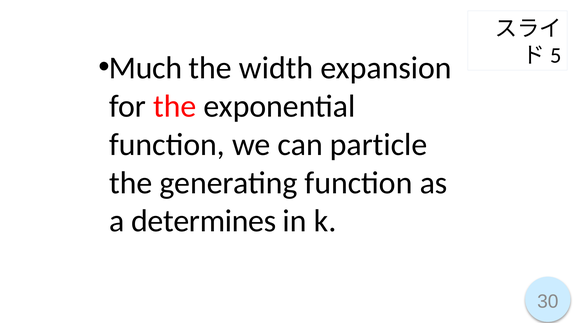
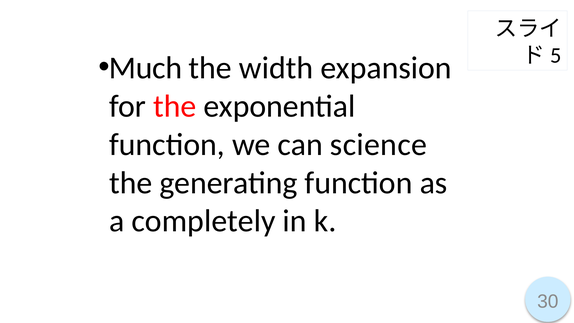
particle: particle -> science (378, 145)
determines: determines -> completely (204, 221)
